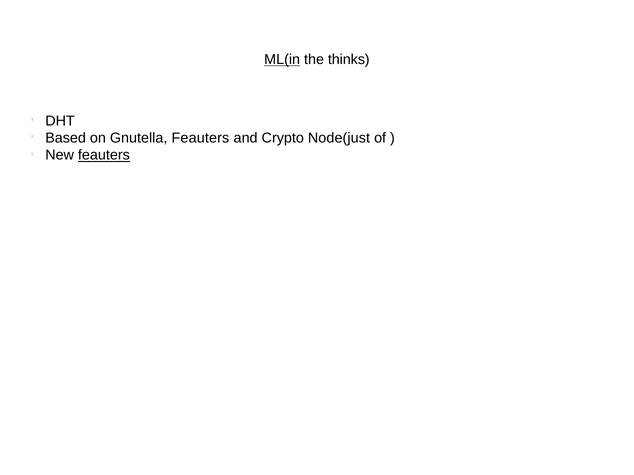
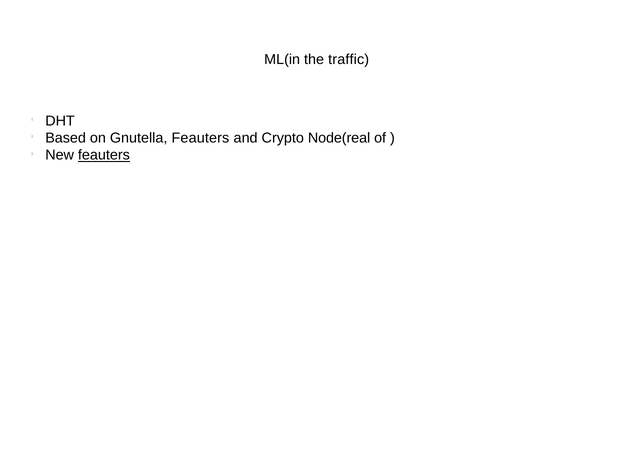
ML(in underline: present -> none (282, 60)
thinks: thinks -> traffic (349, 60)
Node(just: Node(just -> Node(real (339, 138)
